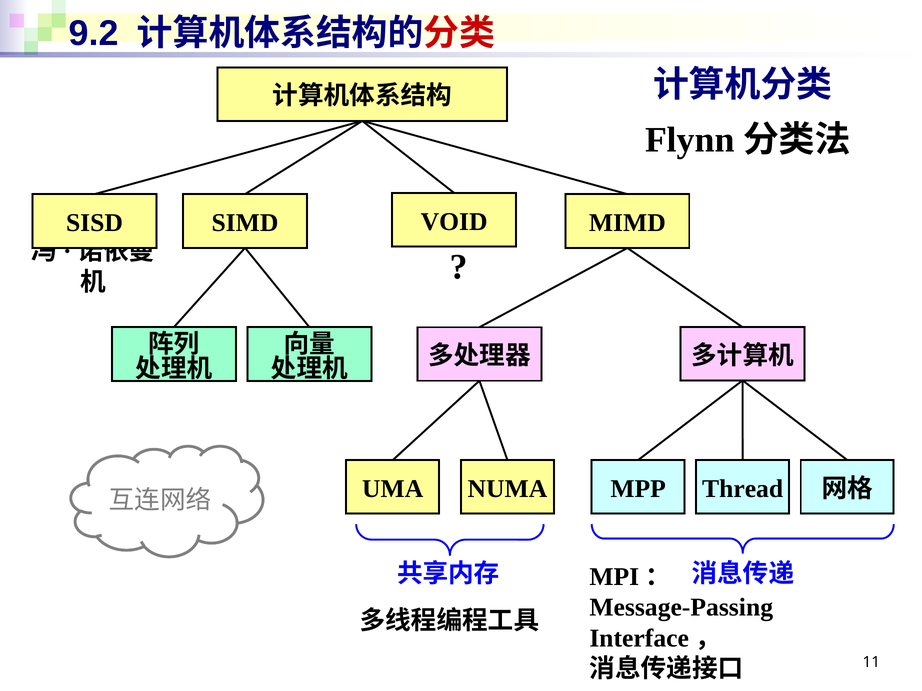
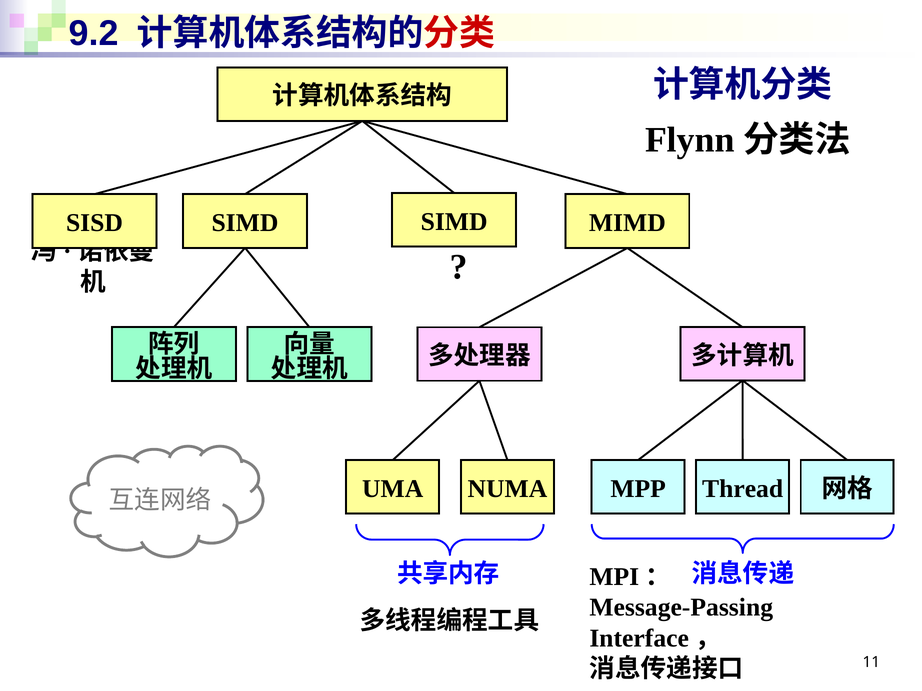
SIMD VOID: VOID -> SIMD (454, 222)
